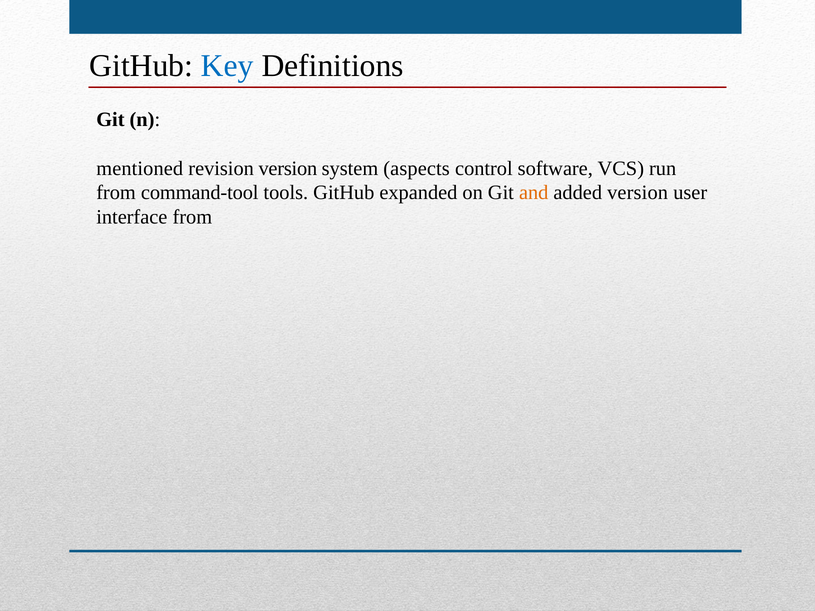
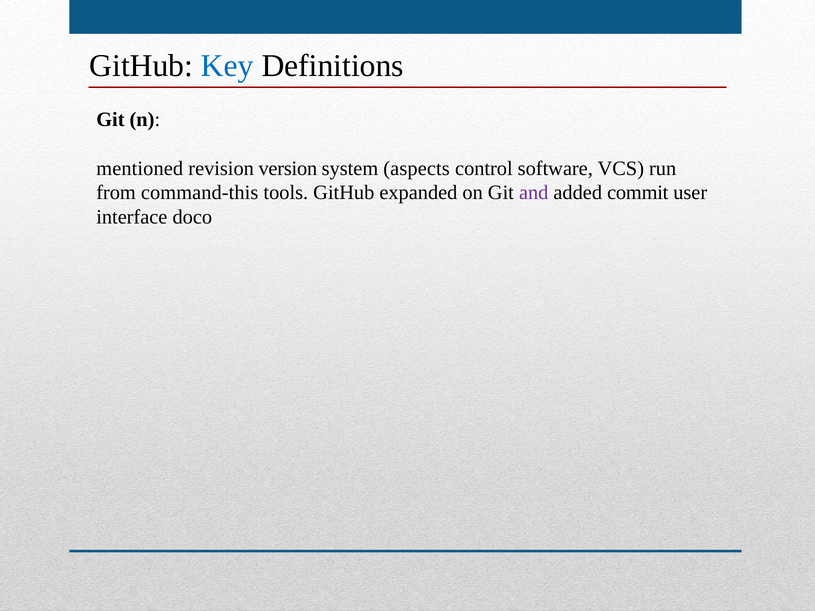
command-tool: command-tool -> command-this (200, 193)
and colour: orange -> purple (534, 193)
added version: version -> commit (638, 193)
interface from: from -> doco (192, 217)
